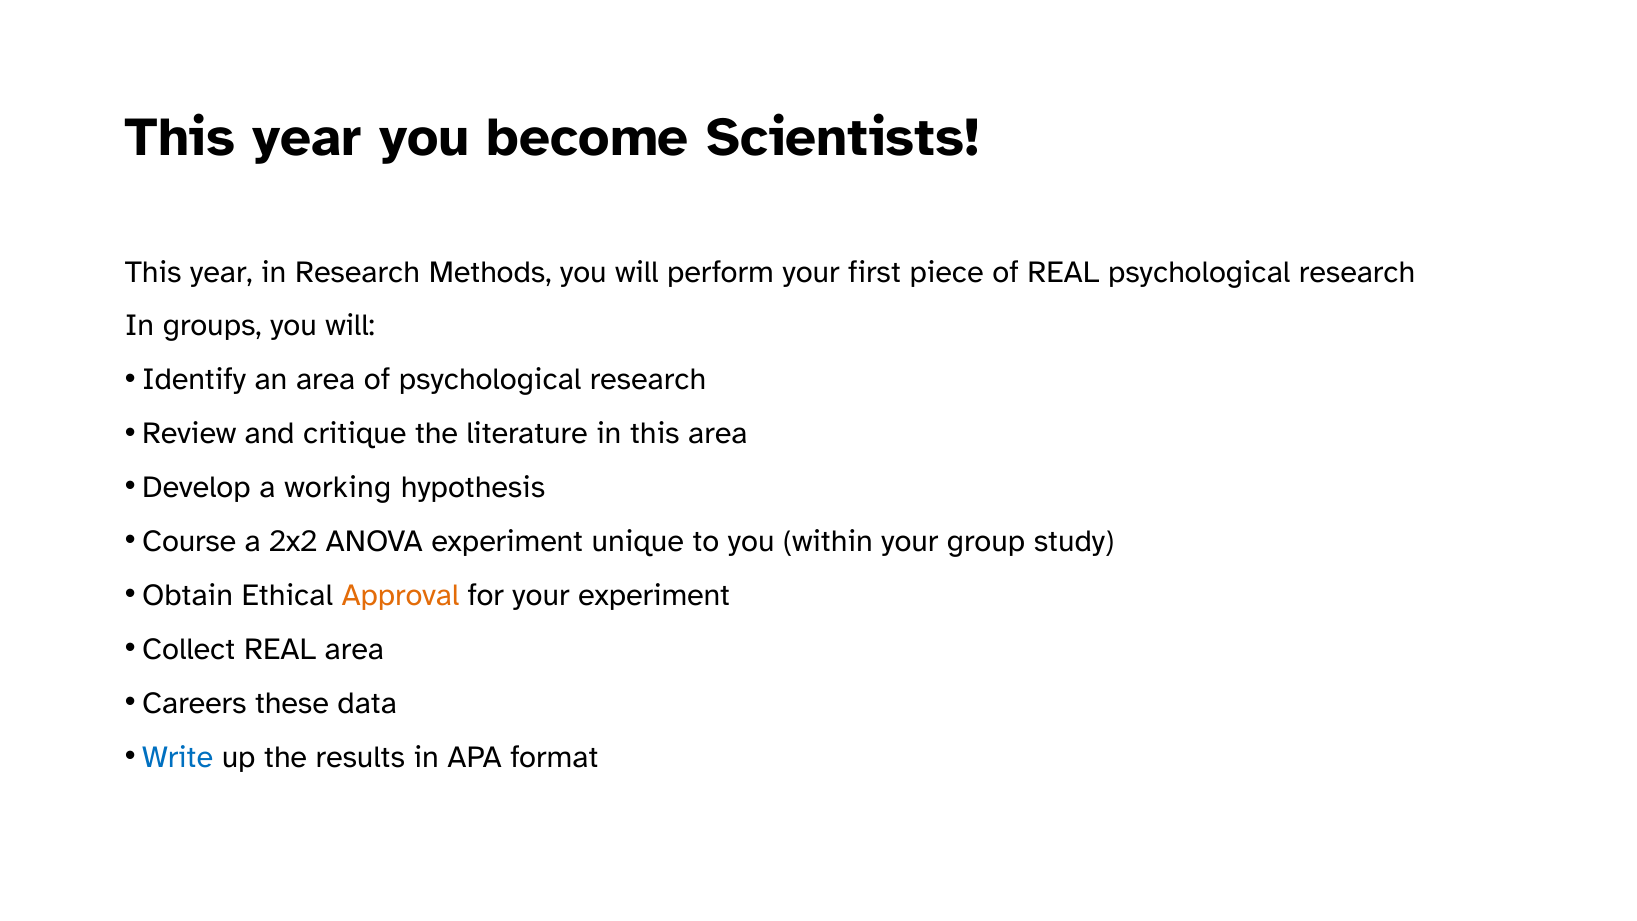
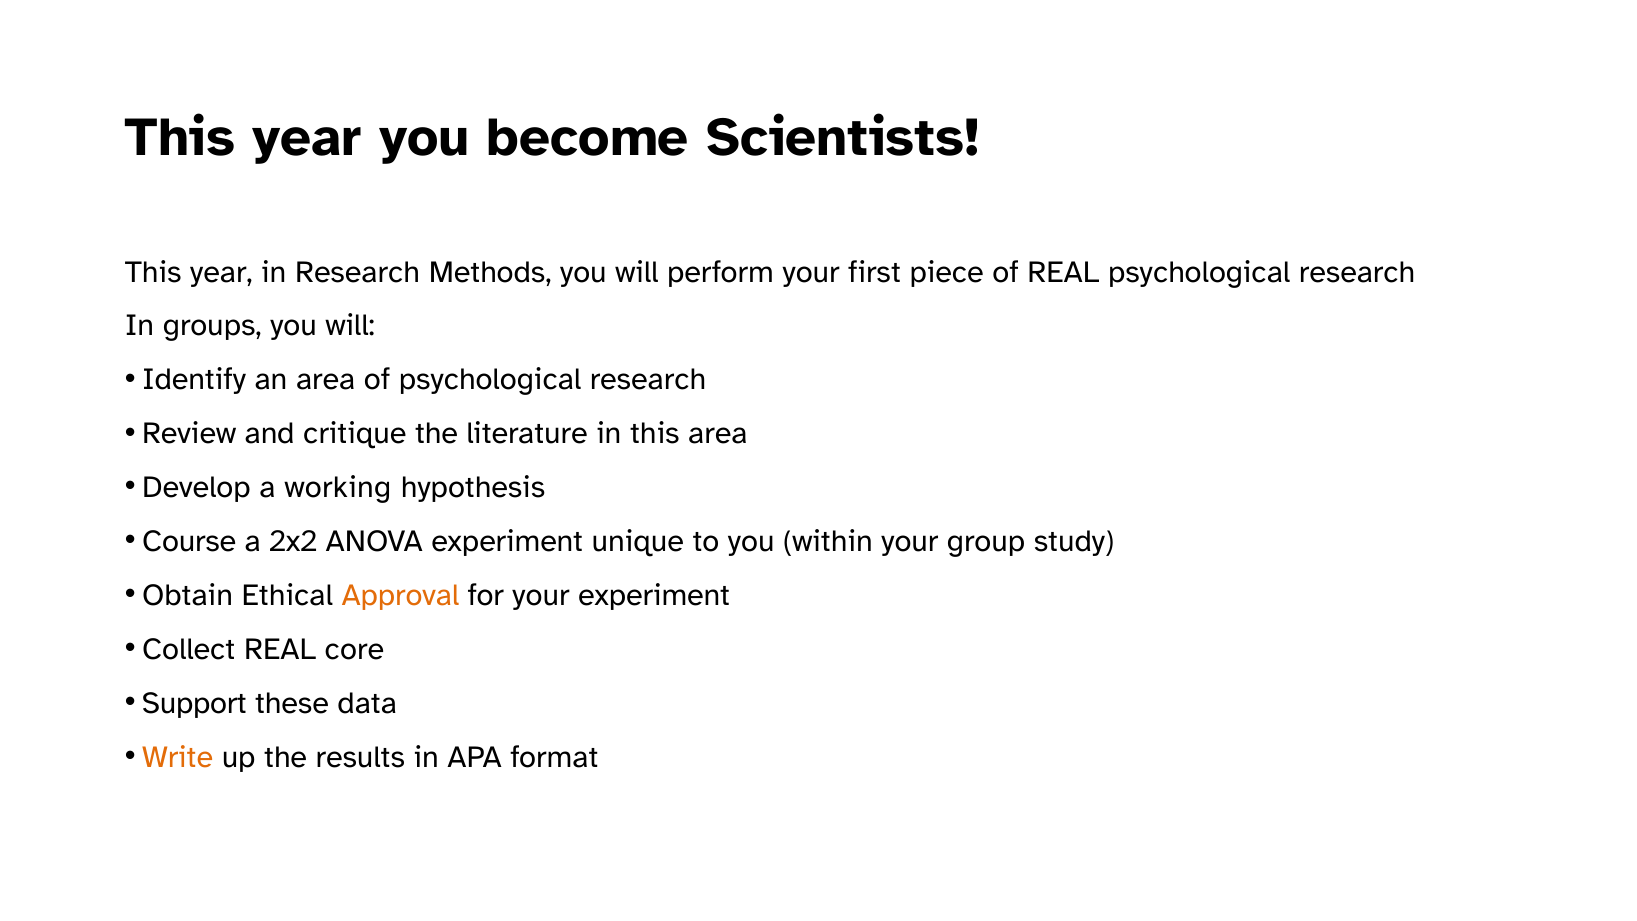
REAL area: area -> core (354, 649)
Careers: Careers -> Support (194, 703)
Write colour: blue -> orange (178, 757)
